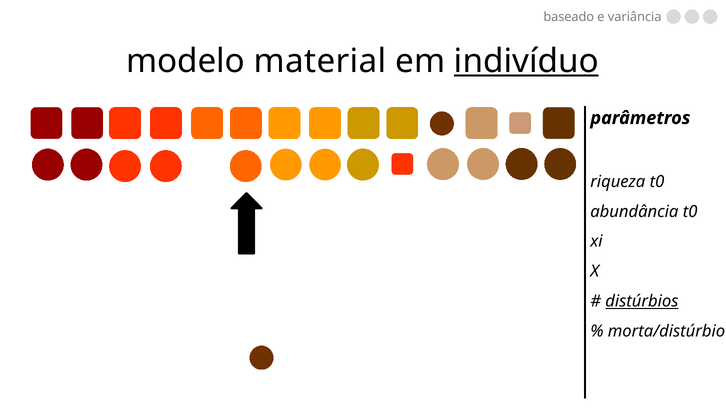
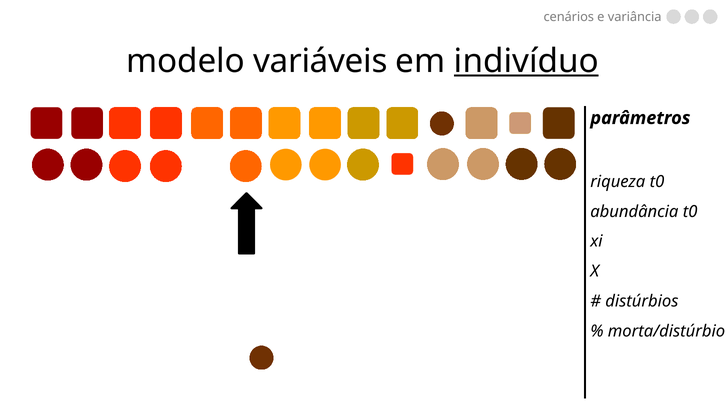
baseado: baseado -> cenários (569, 17)
material: material -> variáveis (320, 61)
distúrbios underline: present -> none (642, 301)
